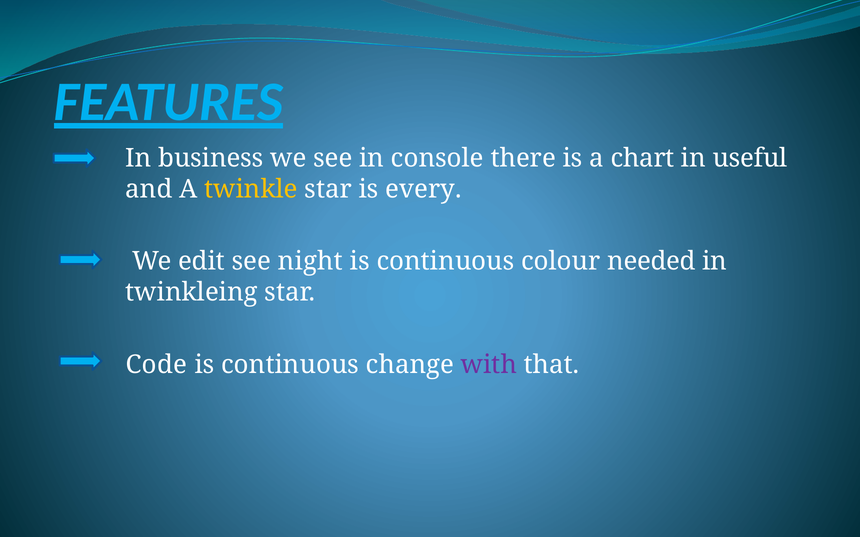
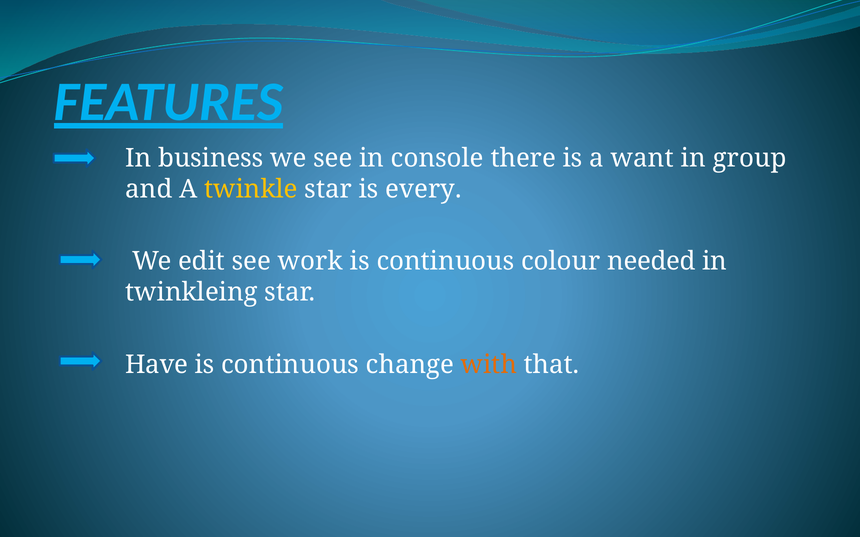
chart: chart -> want (642, 158)
useful: useful -> group (750, 158)
night: night -> work (310, 262)
Code: Code -> Have (157, 365)
with colour: purple -> orange (489, 365)
